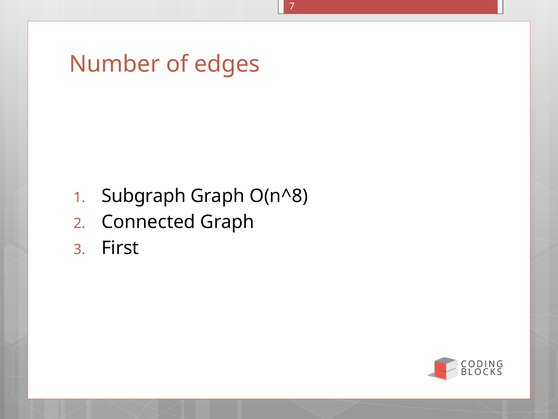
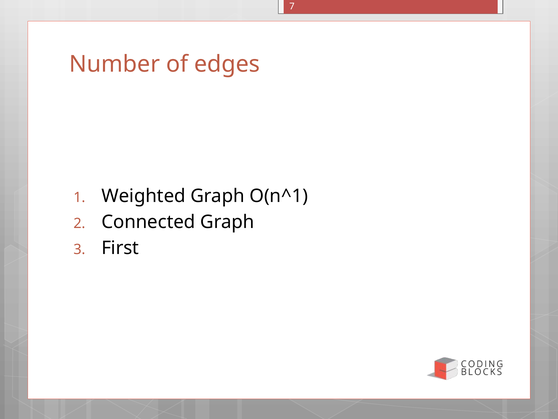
Subgraph: Subgraph -> Weighted (144, 196)
O(n^8: O(n^8 -> O(n^1 (279, 196)
